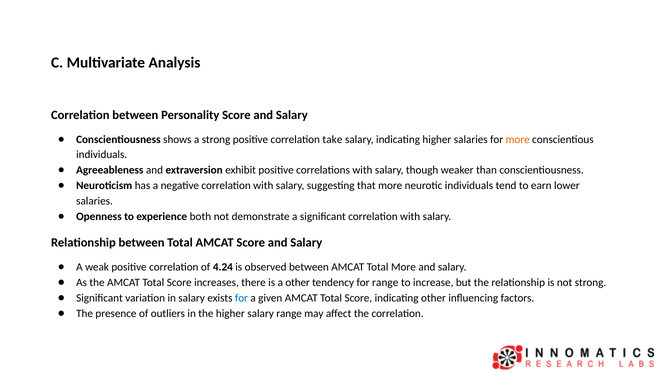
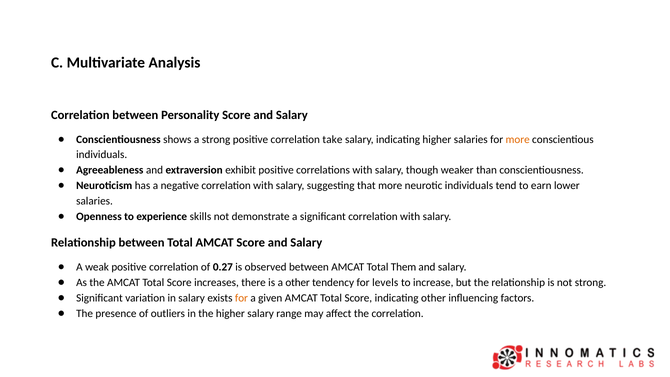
both: both -> skills (200, 216)
4.24: 4.24 -> 0.27 (223, 267)
Total More: More -> Them (404, 267)
for range: range -> levels (385, 283)
for colour: blue -> orange (241, 298)
